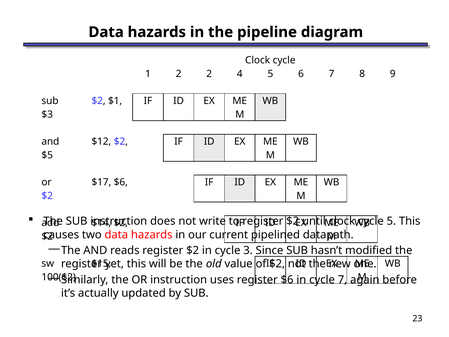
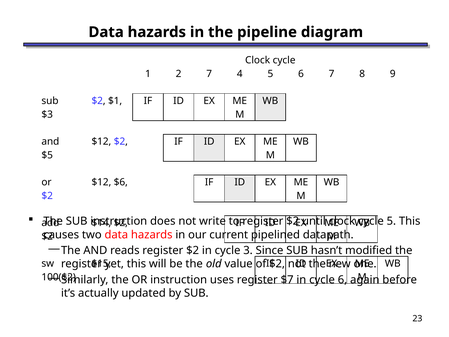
2 2: 2 -> 7 (209, 74)
or $17: $17 -> $12 (101, 182)
register $6: $6 -> $7 (287, 279)
cycle 7: 7 -> 6 (343, 279)
